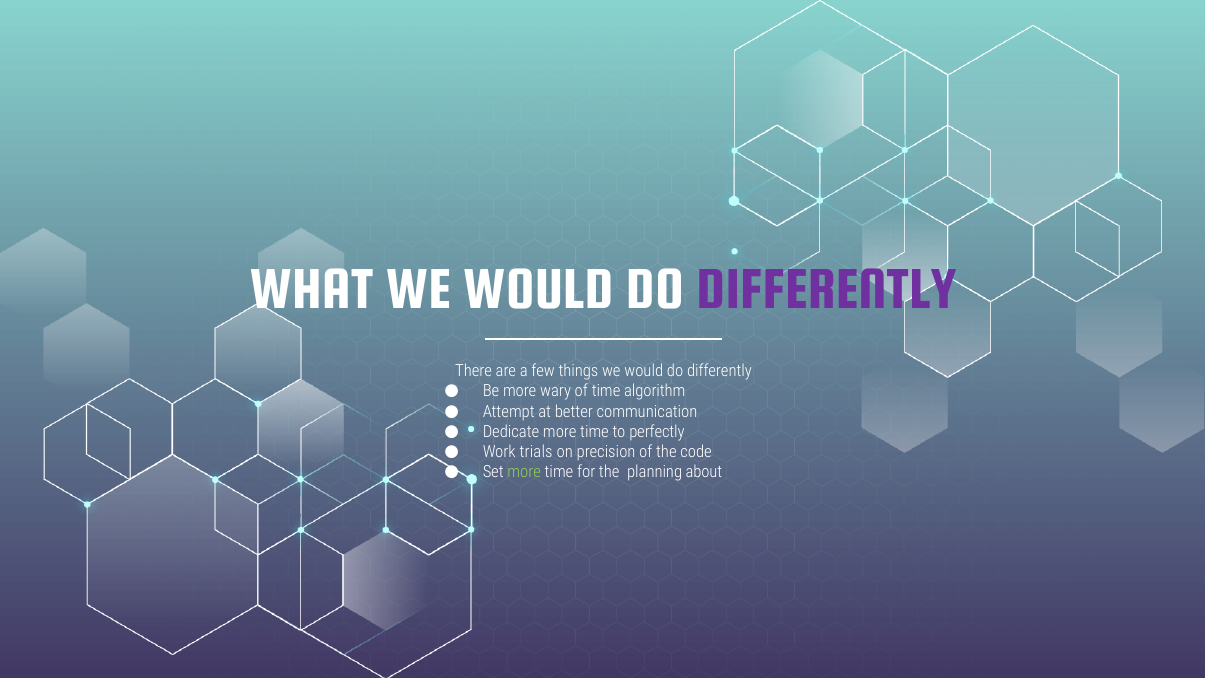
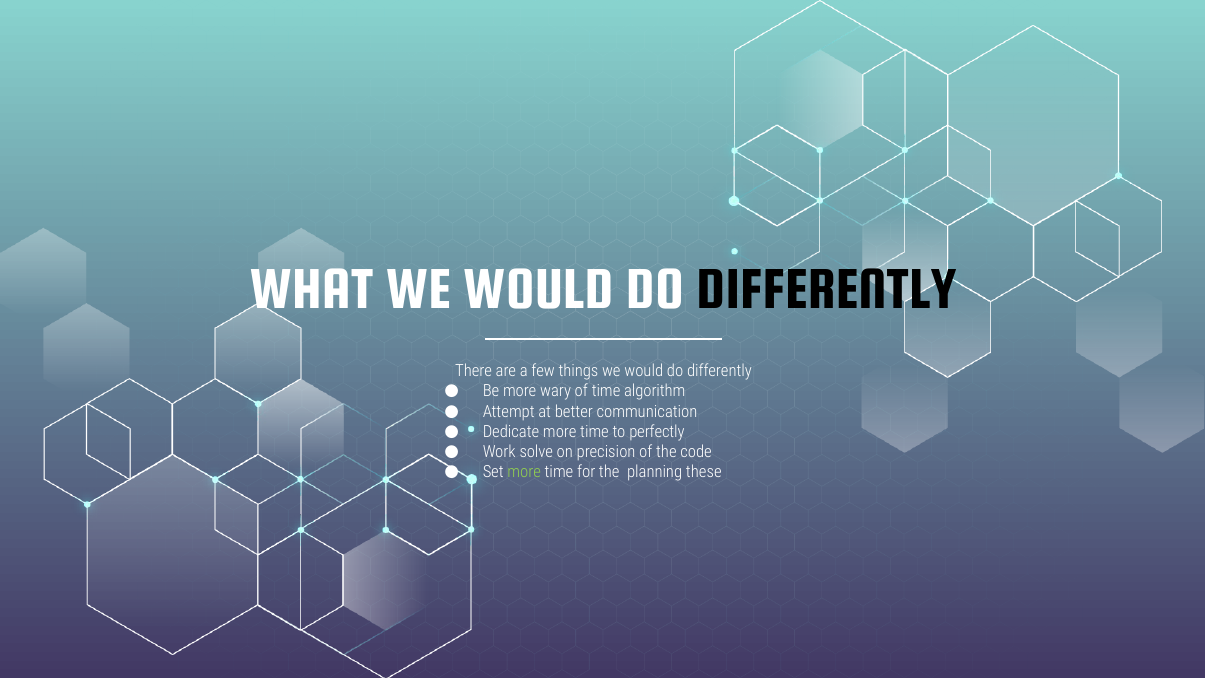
DIFFERENTLY colour: purple -> black (827, 288)
trials: trials -> solve (536, 452)
about: about -> these (704, 472)
